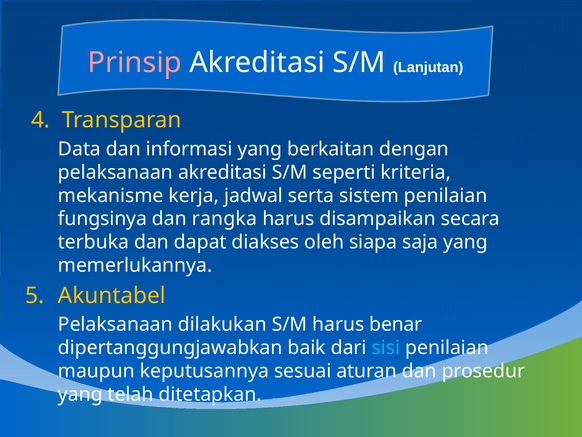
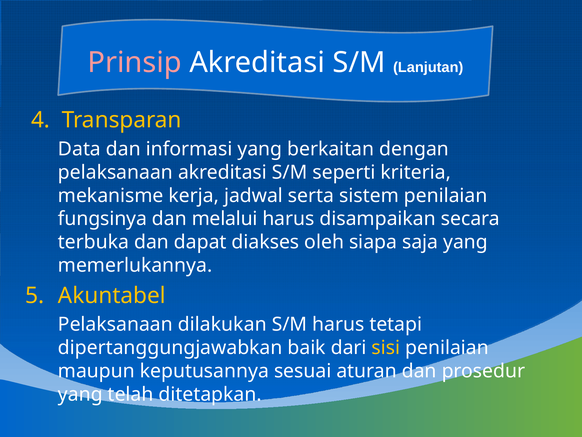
rangka: rangka -> melalui (225, 219)
benar: benar -> tetapi (396, 324)
sisi colour: light blue -> yellow (386, 347)
